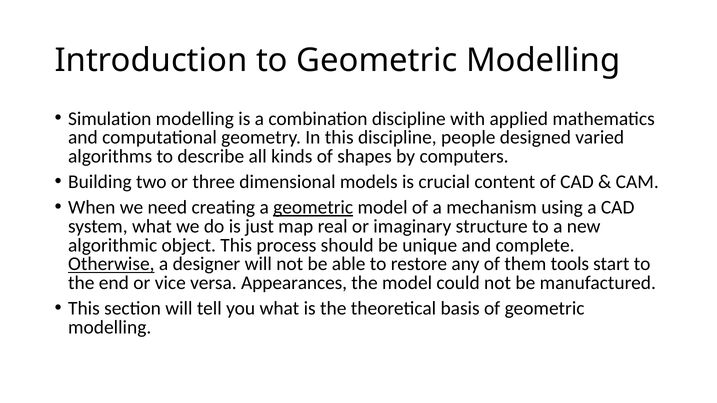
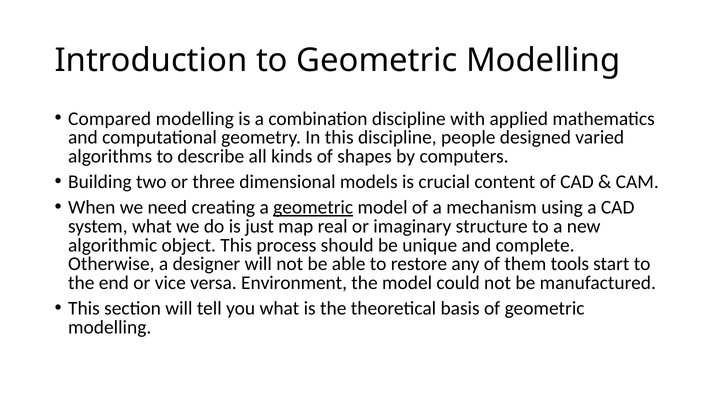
Simulation: Simulation -> Compared (110, 119)
Otherwise underline: present -> none (111, 264)
Appearances: Appearances -> Environment (294, 283)
